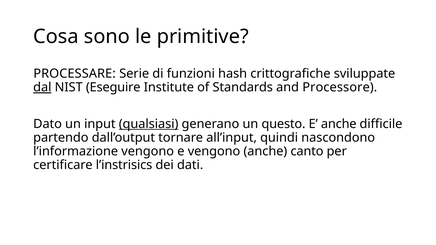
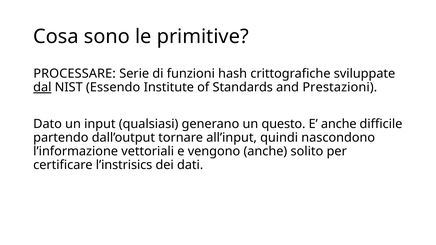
Eseguire: Eseguire -> Essendo (113, 87)
Processore: Processore -> Prestazioni (340, 87)
qualsiasi underline: present -> none (149, 124)
l’informazione vengono: vengono -> vettoriali (148, 151)
canto: canto -> solito (307, 151)
